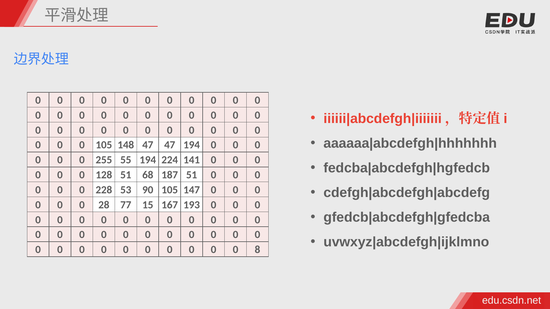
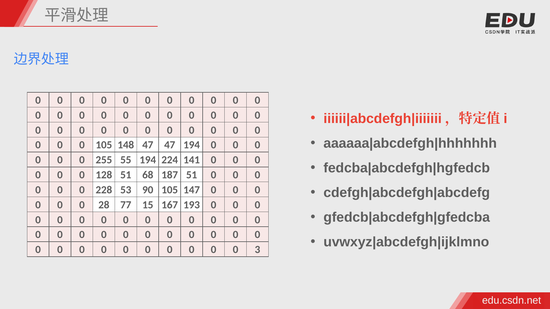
8: 8 -> 3 (257, 250)
